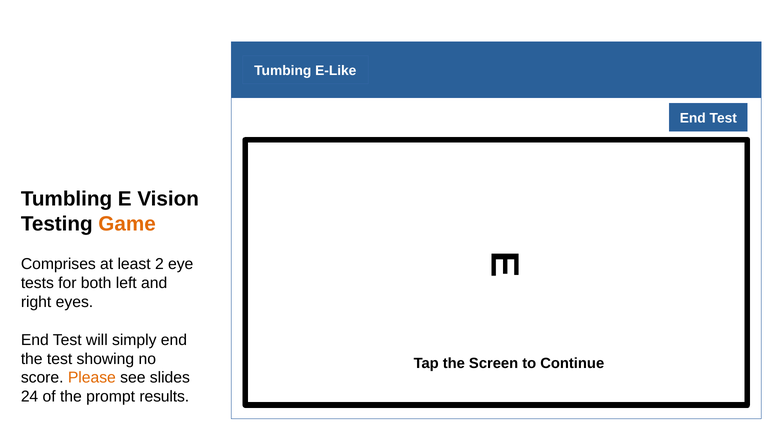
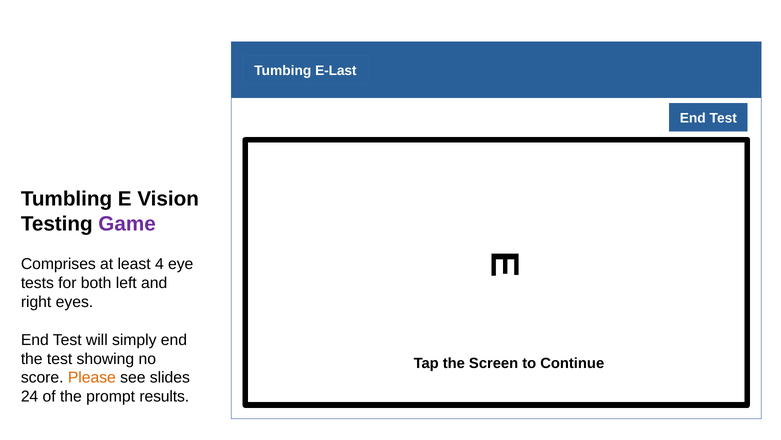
E-Like: E-Like -> E-Last (336, 71)
Game colour: orange -> purple (127, 224)
2: 2 -> 4 (159, 264)
